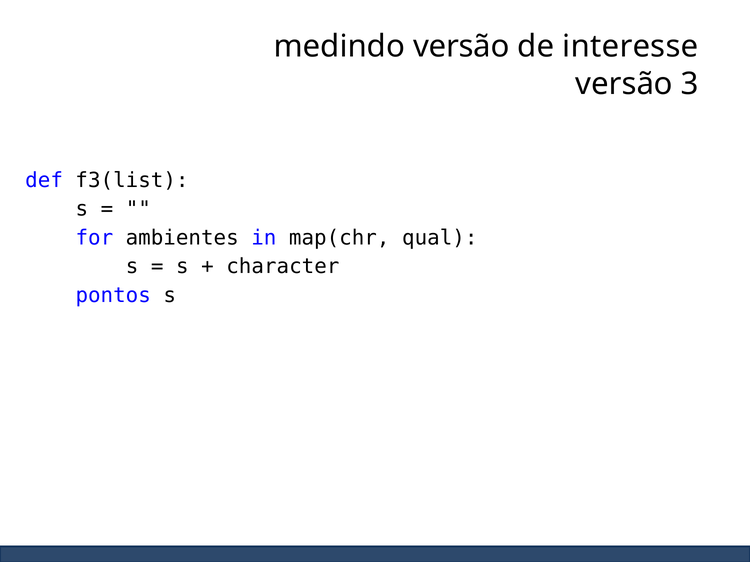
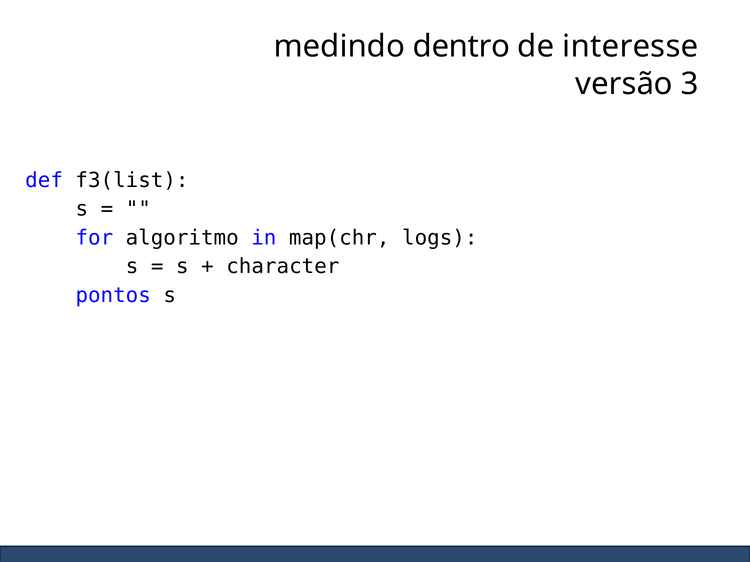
medindo versão: versão -> dentro (461, 47)
ambientes: ambientes -> algoritmo (182, 238)
qual: qual -> logs (440, 238)
